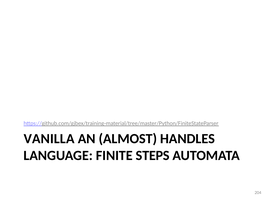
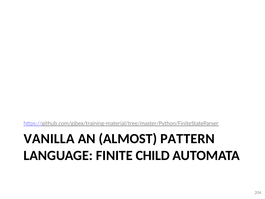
HANDLES: HANDLES -> PATTERN (187, 138)
STEPS: STEPS -> CHILD (153, 155)
